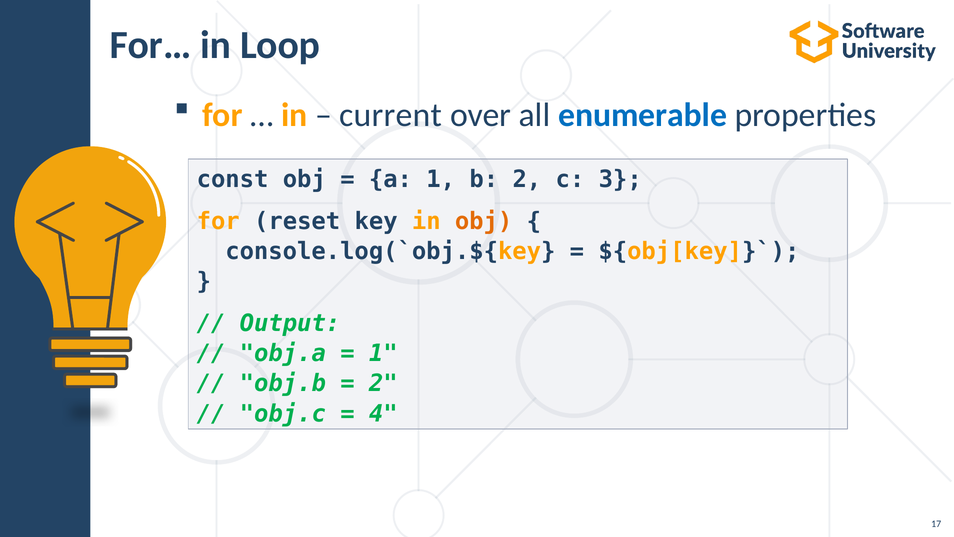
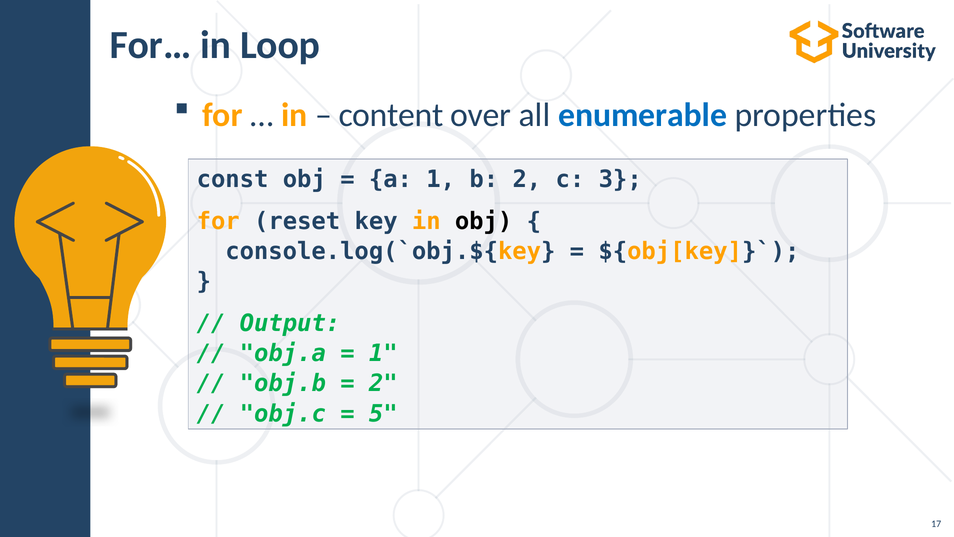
current: current -> content (391, 115)
obj colour: orange -> black (484, 221)
4: 4 -> 5 (383, 413)
